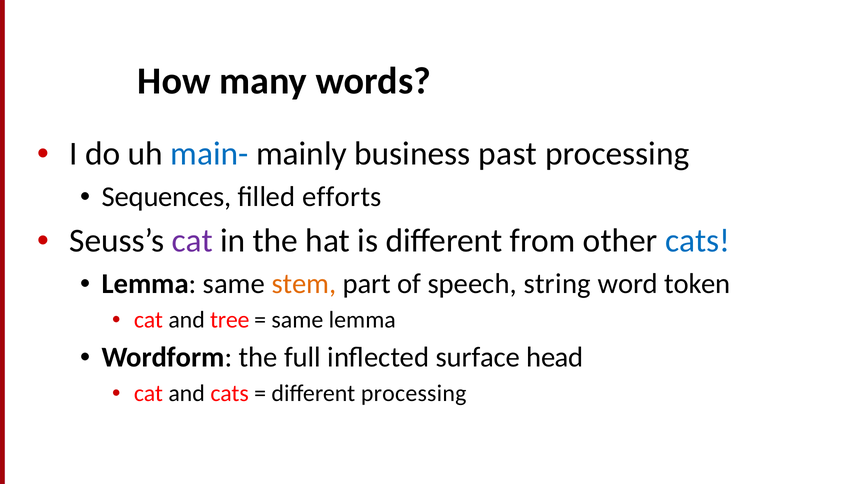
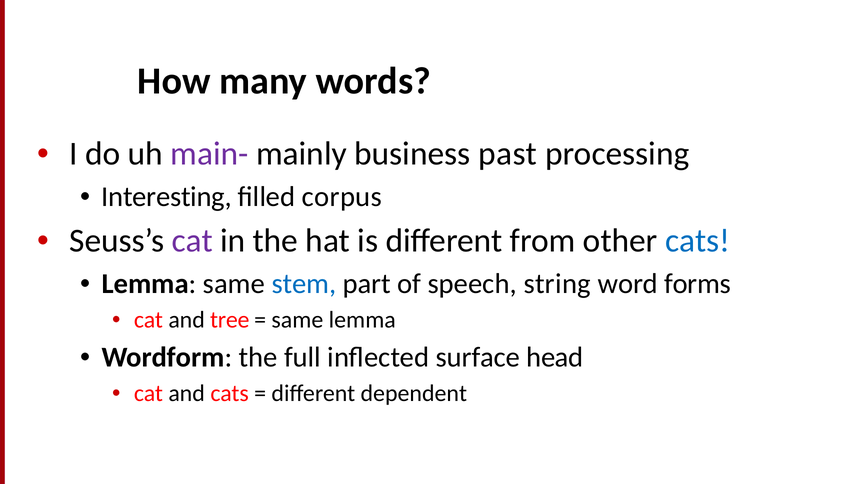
main- colour: blue -> purple (210, 154)
Sequences: Sequences -> Interesting (167, 197)
efforts: efforts -> corpus (342, 197)
stem colour: orange -> blue (304, 284)
token: token -> forms (697, 284)
different processing: processing -> dependent (414, 393)
